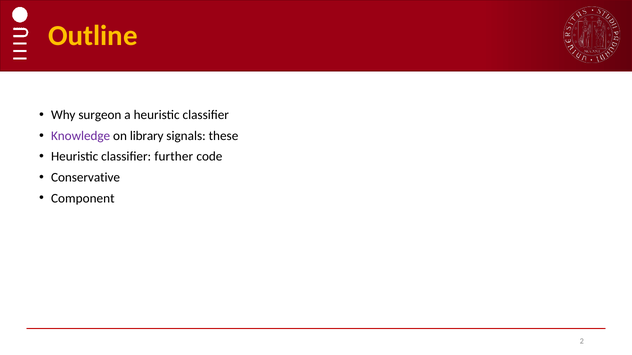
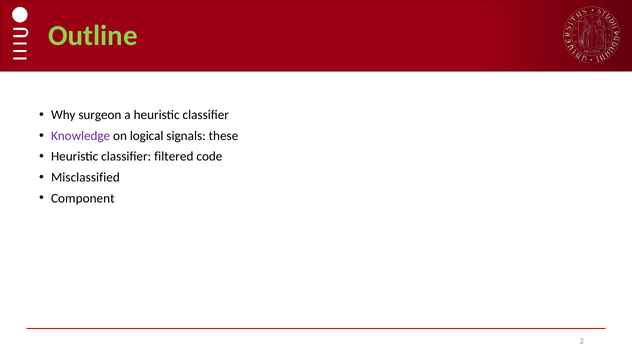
Outline colour: yellow -> light green (93, 36)
library: library -> logical (147, 136)
further: further -> filtered (174, 157)
Conservative: Conservative -> Misclassified (85, 178)
